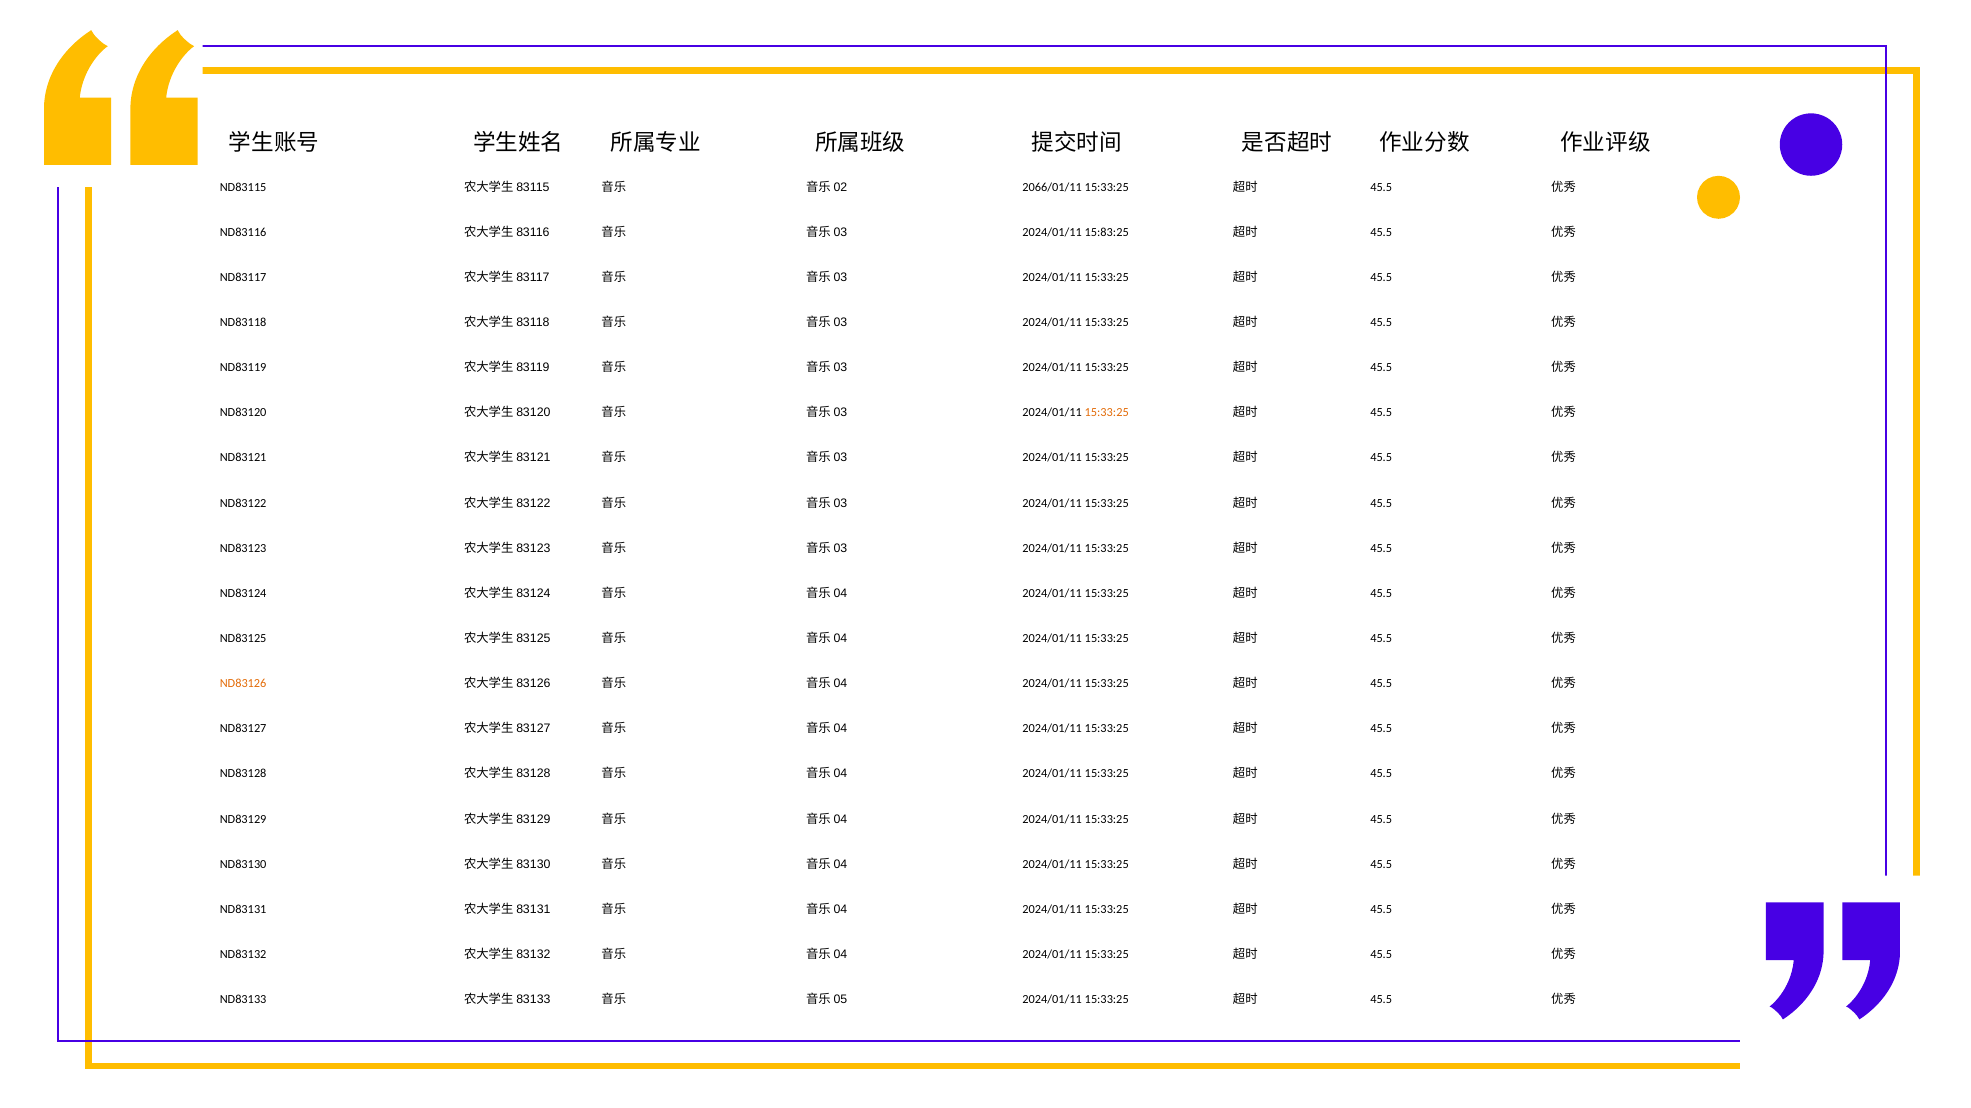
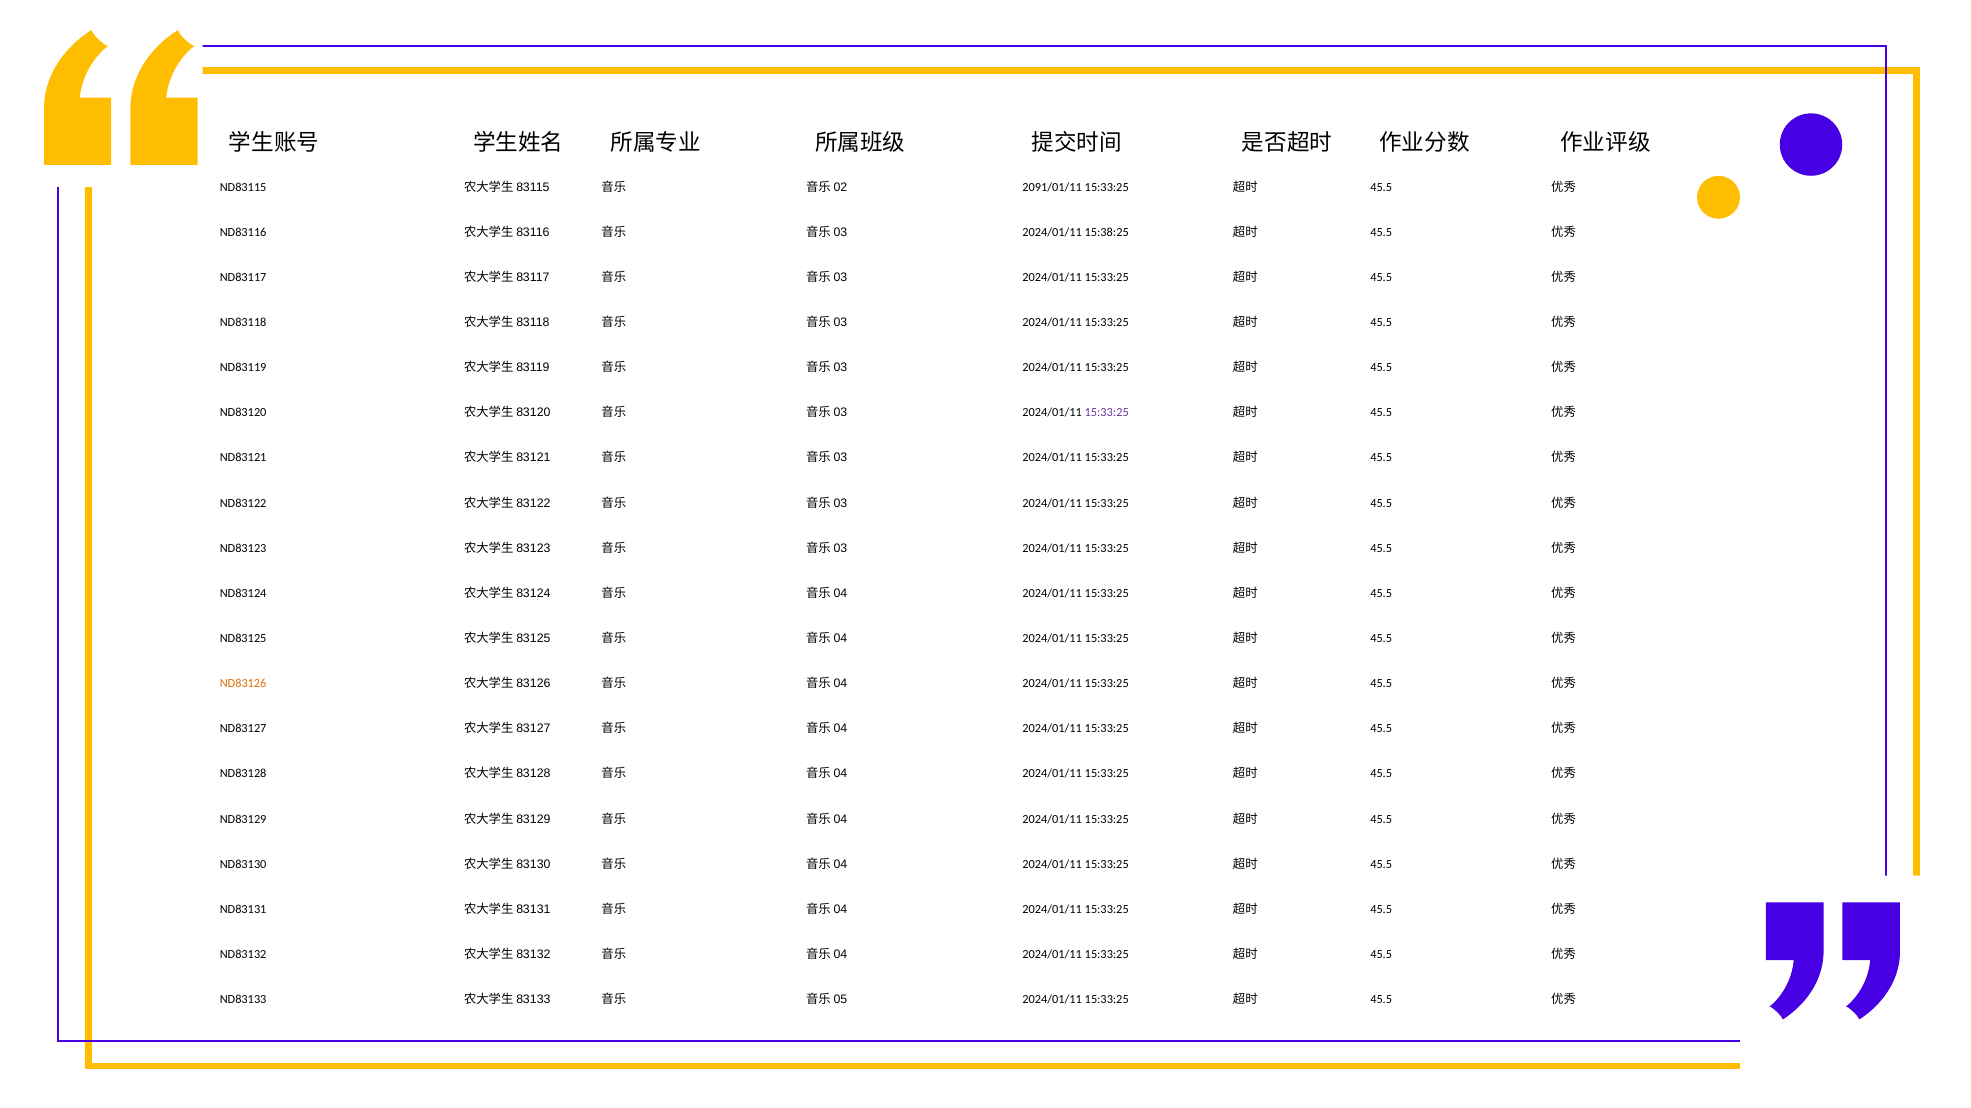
2066/01/11: 2066/01/11 -> 2091/01/11 (1052, 187)
15:83:25: 15:83:25 -> 15:38:25 (1107, 232)
15:33:25 colour: orange -> purple (1107, 413)
